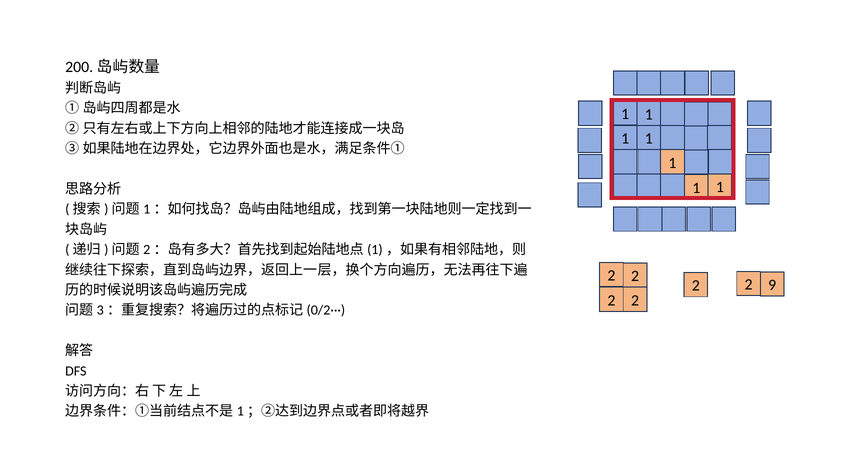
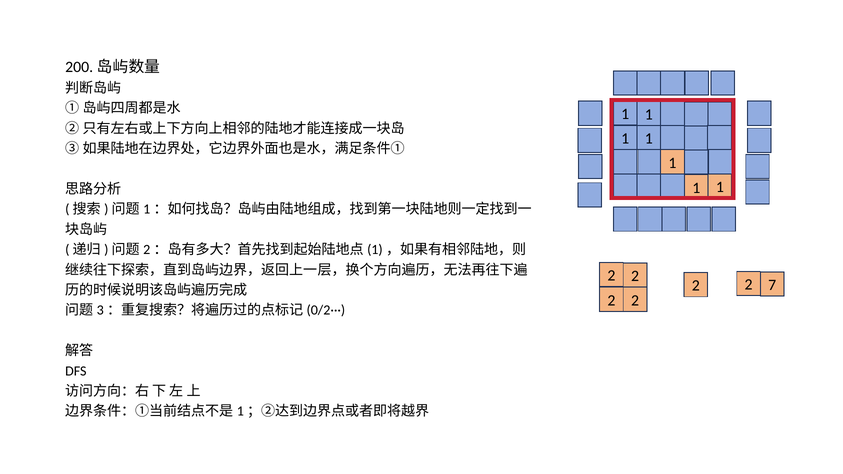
9: 9 -> 7 (772, 285)
